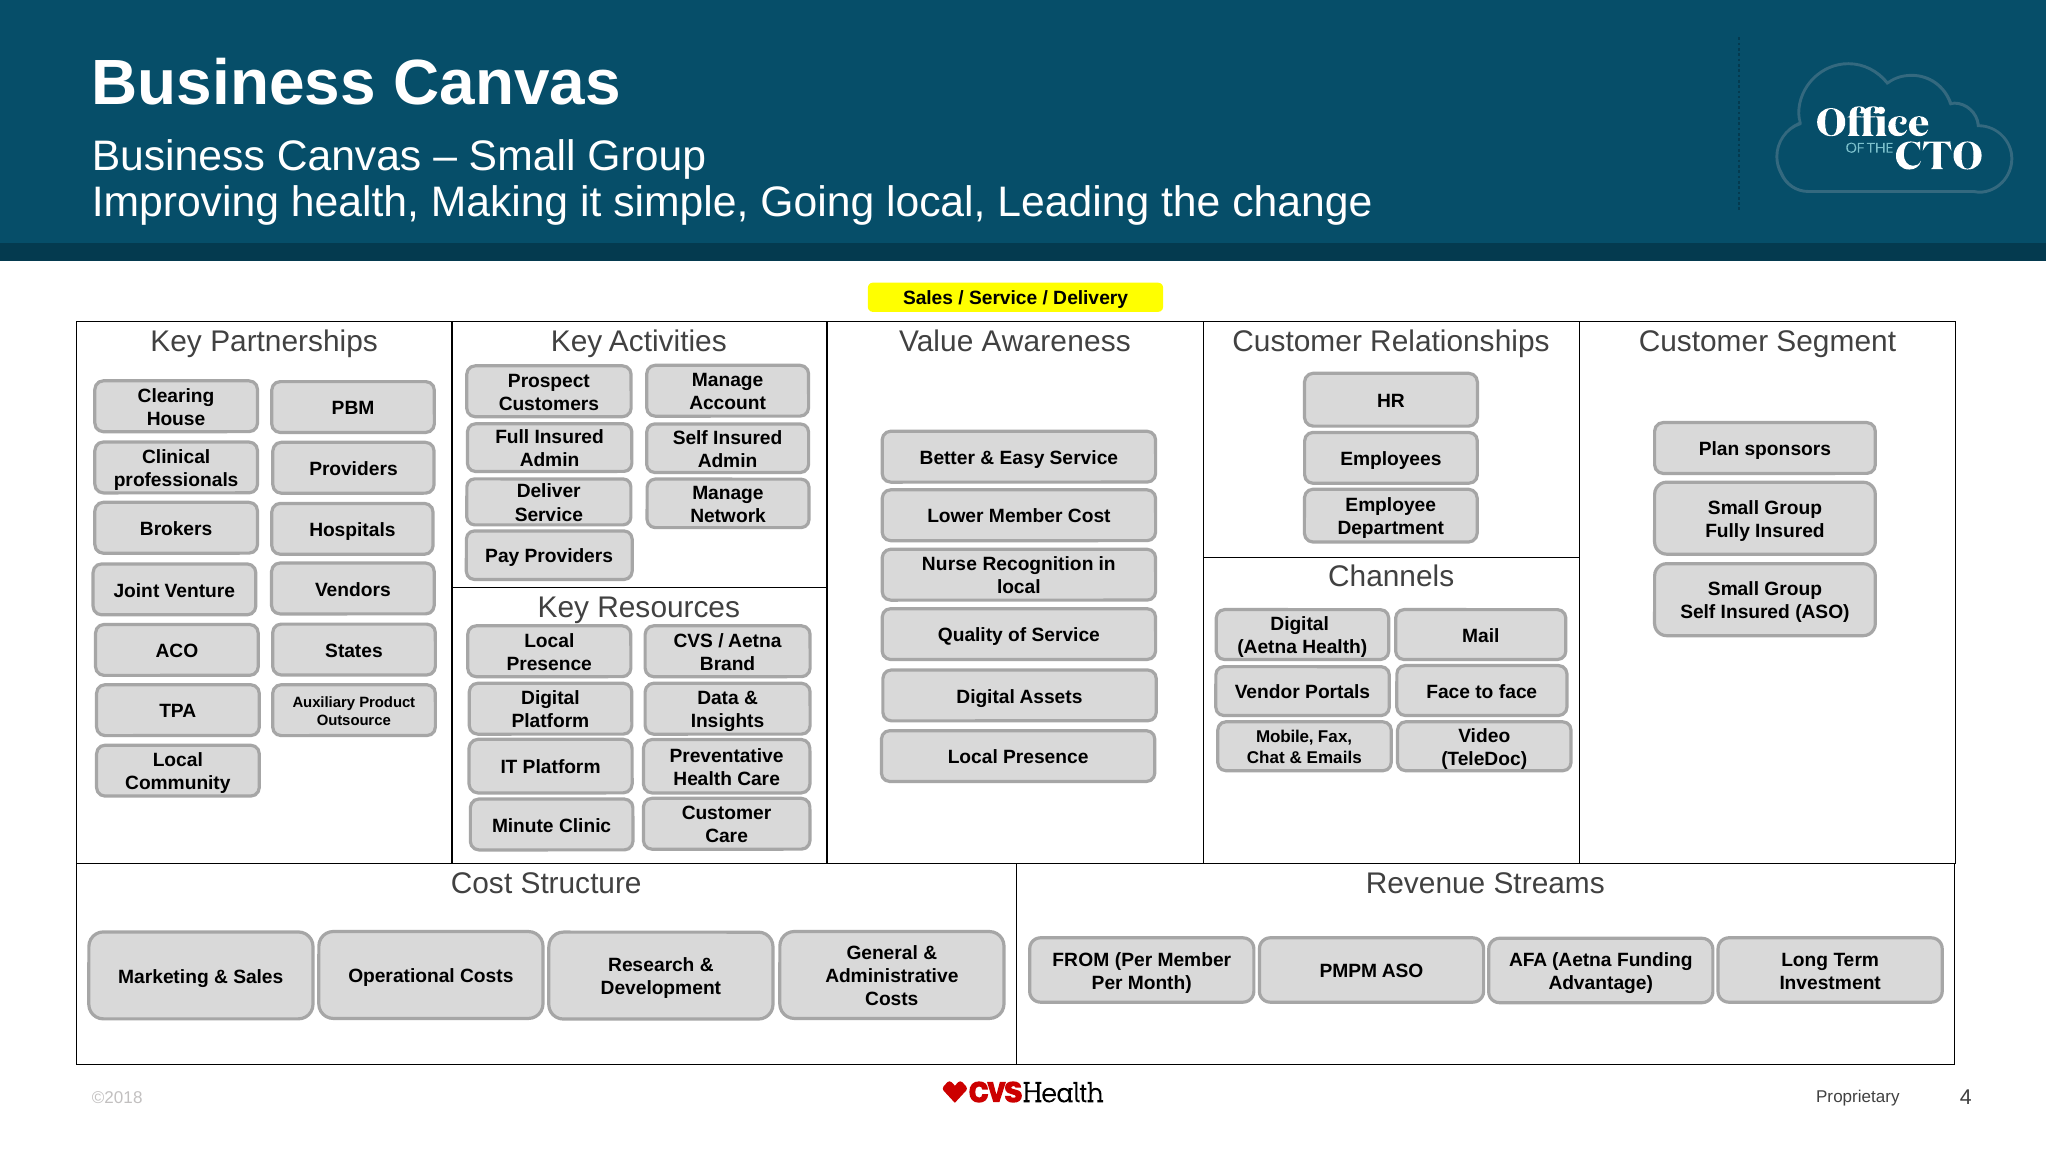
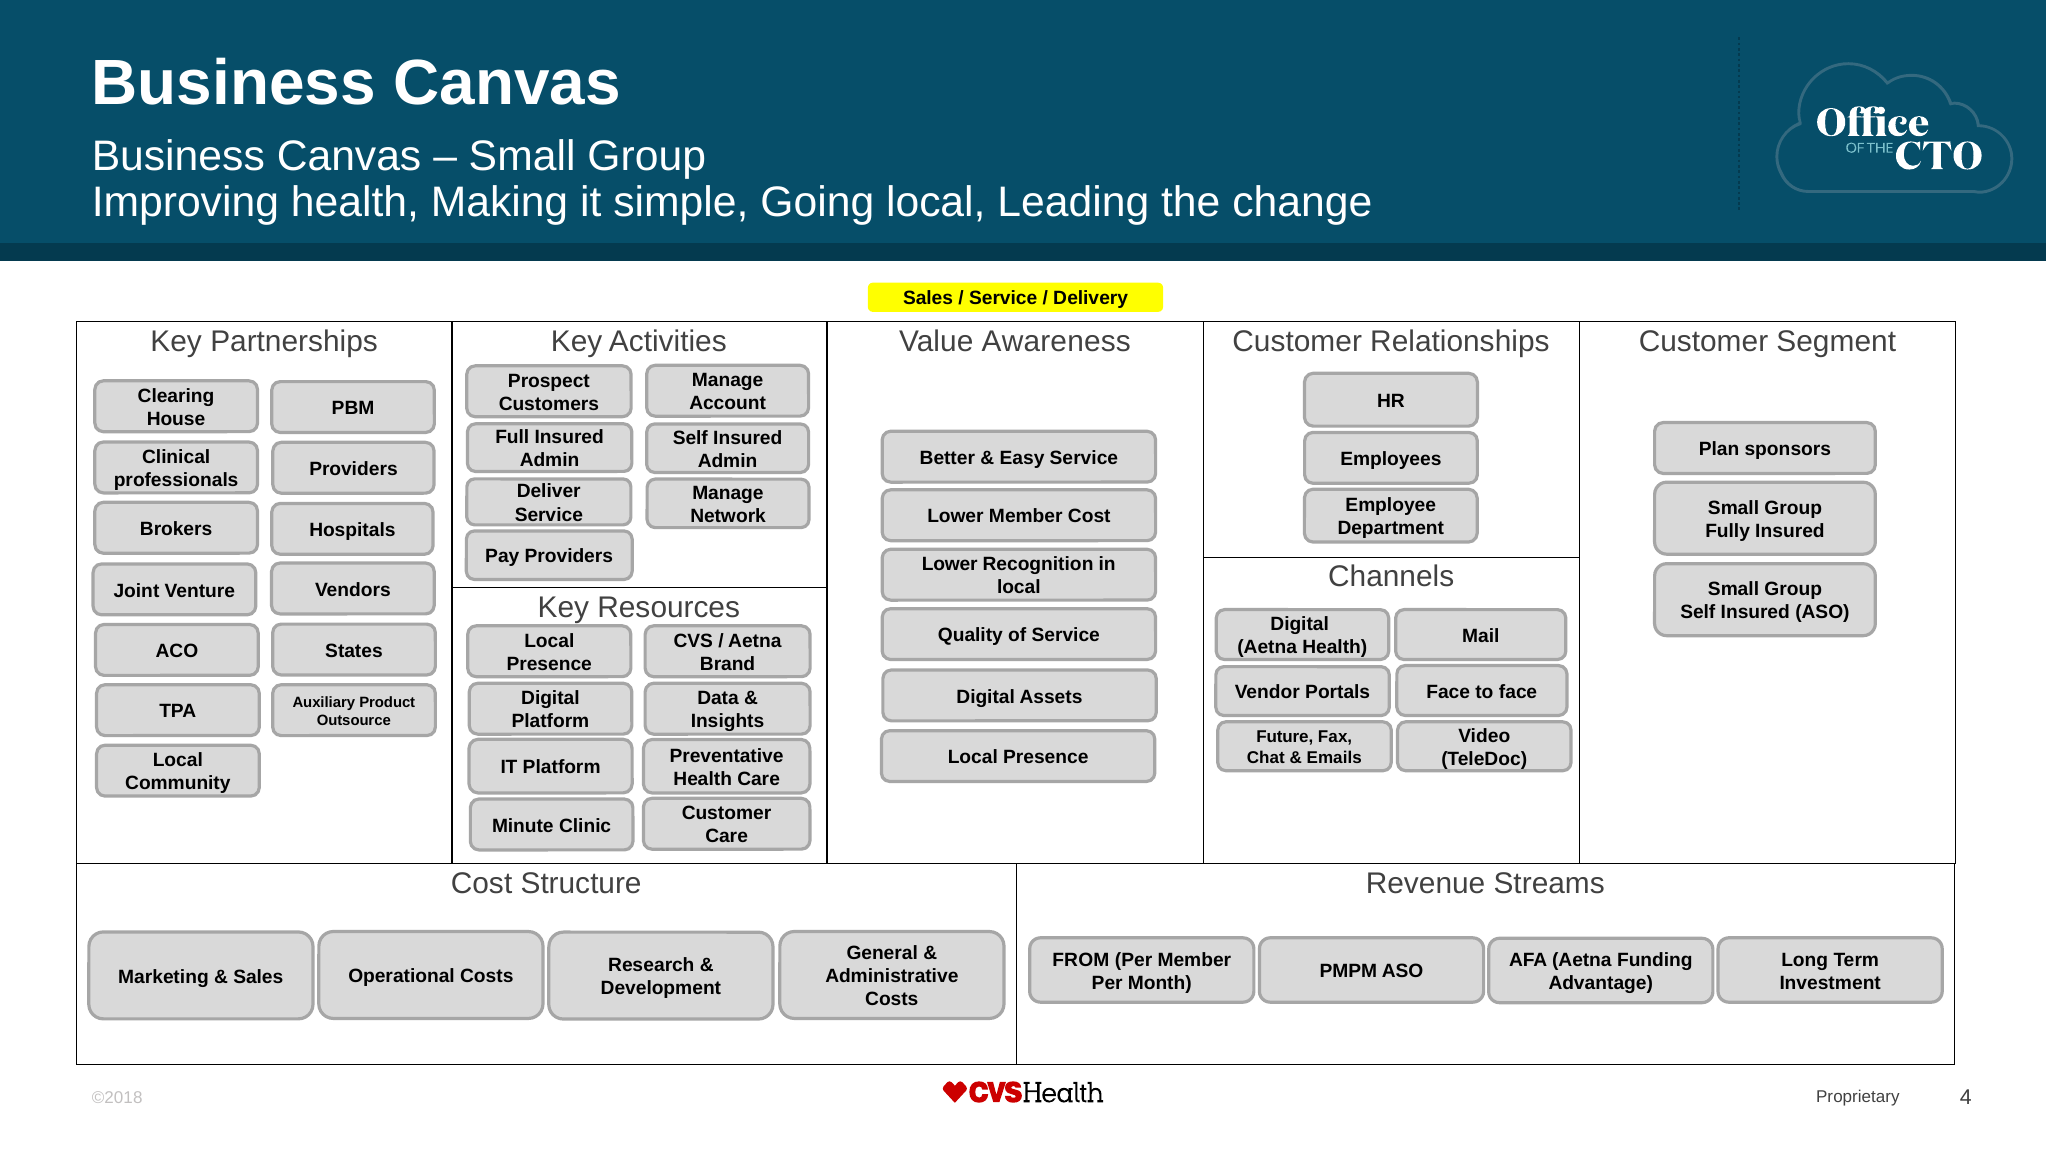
Nurse: Nurse -> Lower (950, 564)
Mobile: Mobile -> Future (1285, 737)
